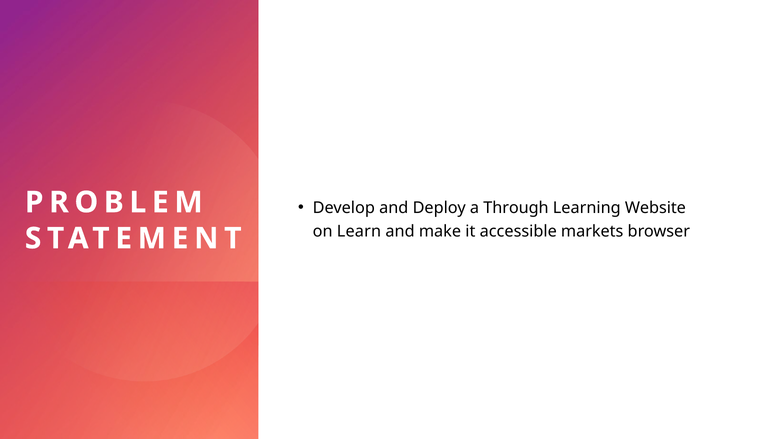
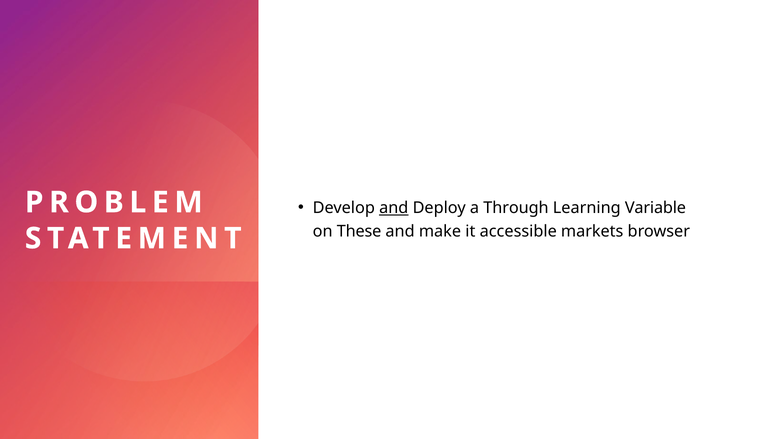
and underline: none -> present (394, 208)
Website: Website -> Variable (655, 208)
Learn: Learn -> These (359, 231)
